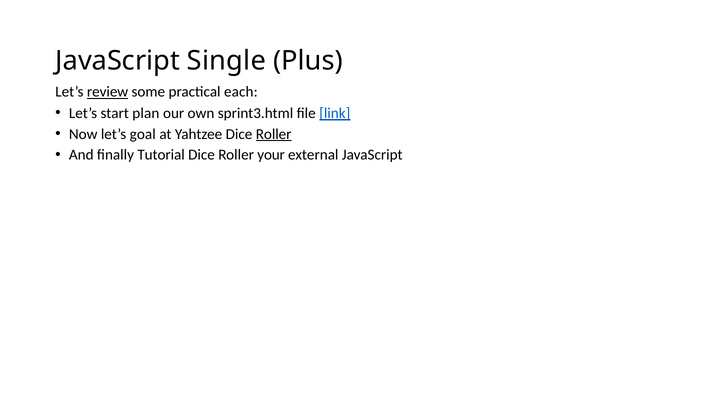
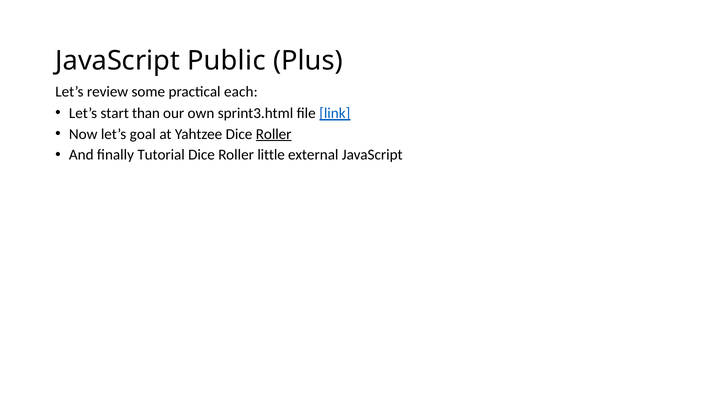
Single: Single -> Public (226, 61)
review underline: present -> none (108, 92)
plan: plan -> than (146, 113)
your: your -> little (271, 155)
